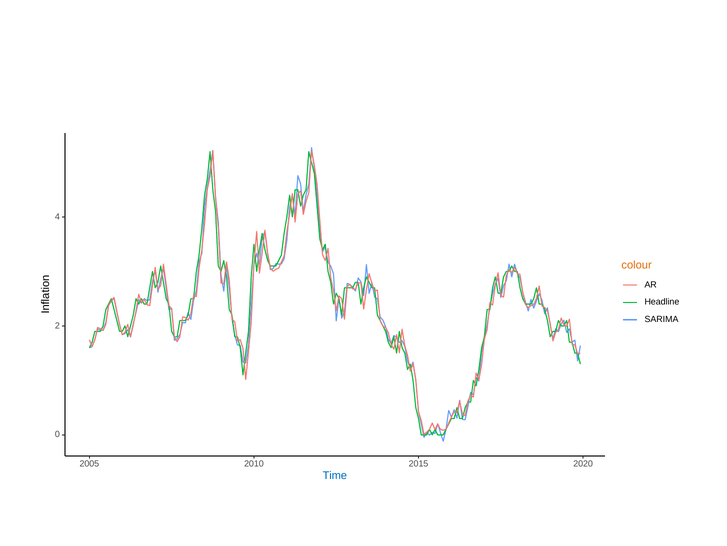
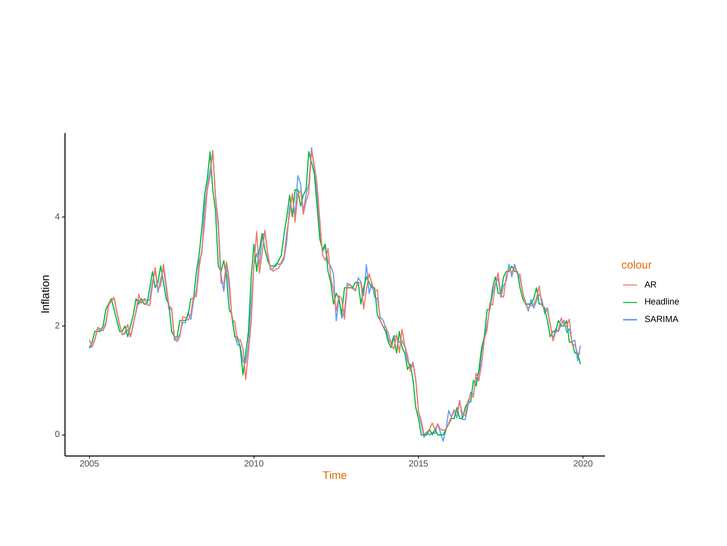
Time colour: blue -> orange (335, 475)
